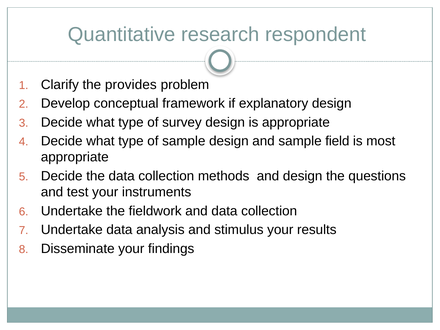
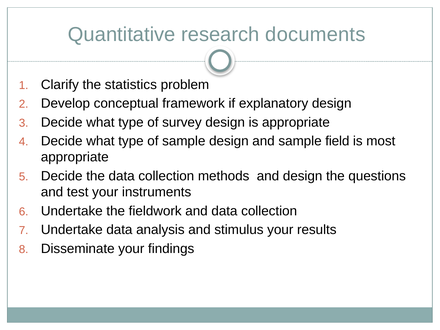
respondent: respondent -> documents (315, 35)
provides: provides -> statistics (131, 85)
